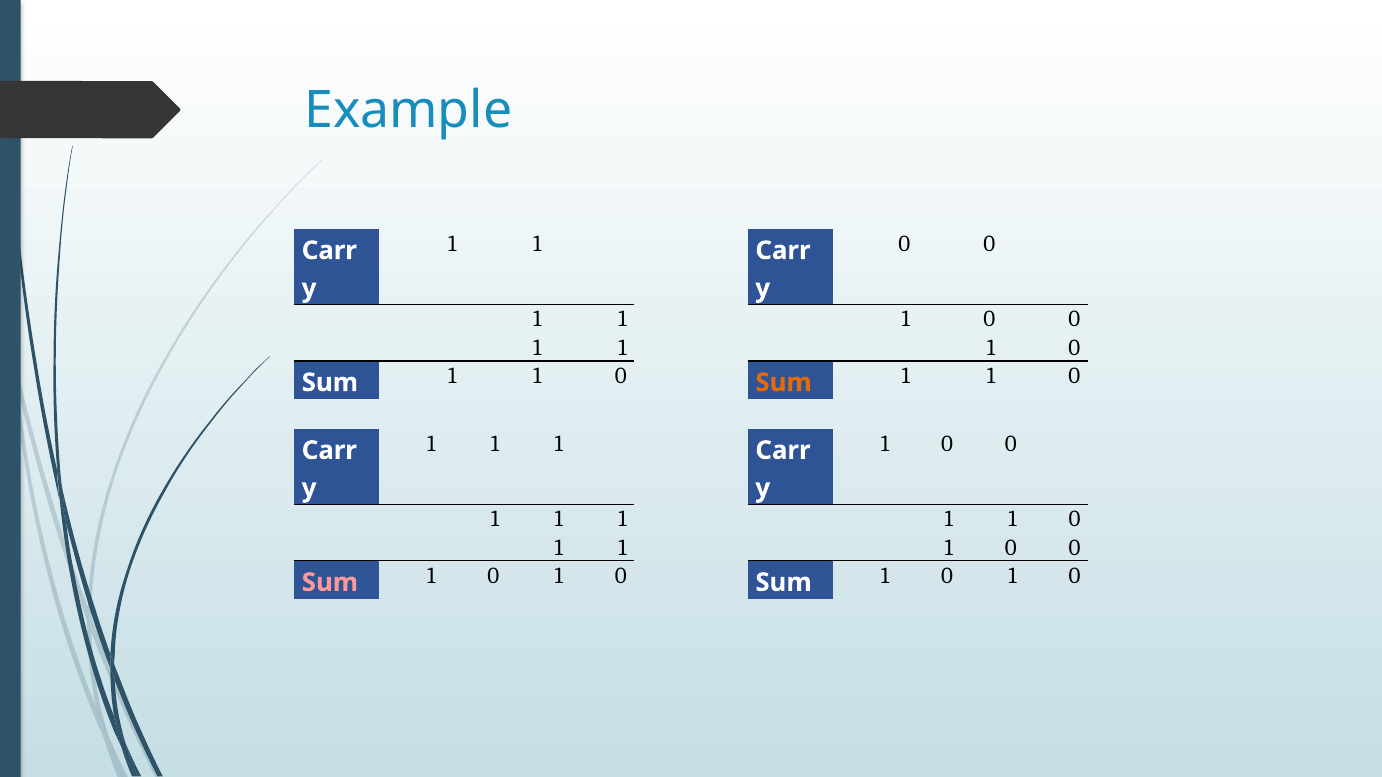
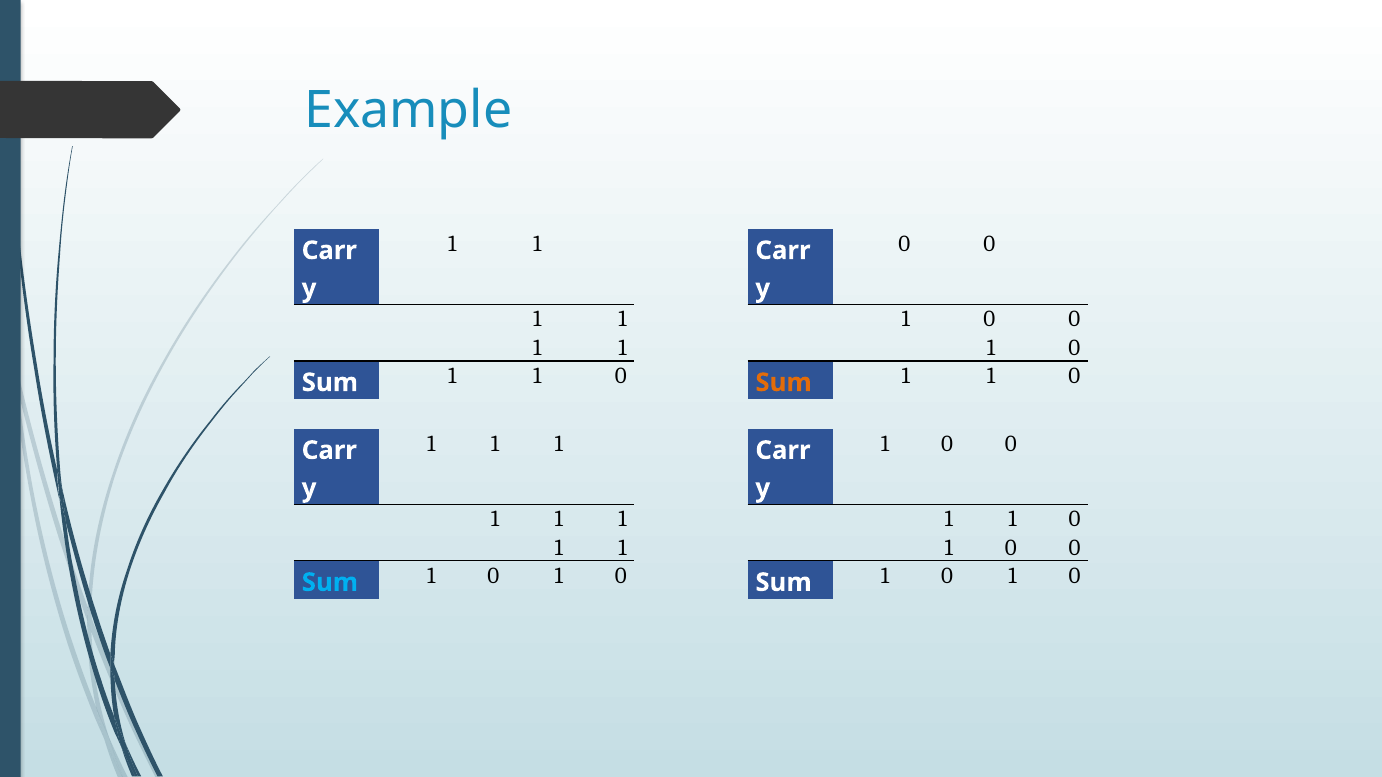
Sum colour: pink -> light blue (330, 583)
